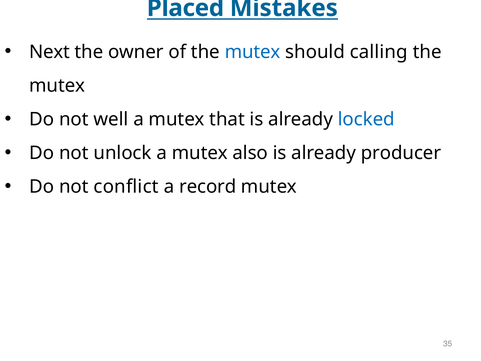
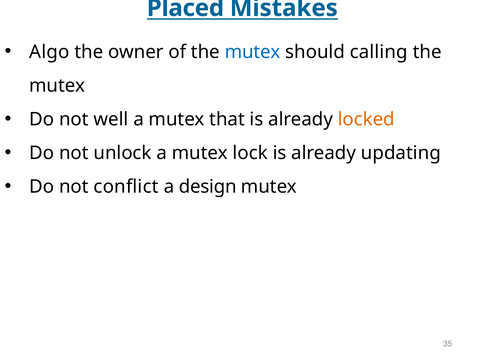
Next: Next -> Algo (49, 52)
locked colour: blue -> orange (366, 119)
also: also -> lock (250, 153)
producer: producer -> updating (401, 153)
record: record -> design (208, 187)
